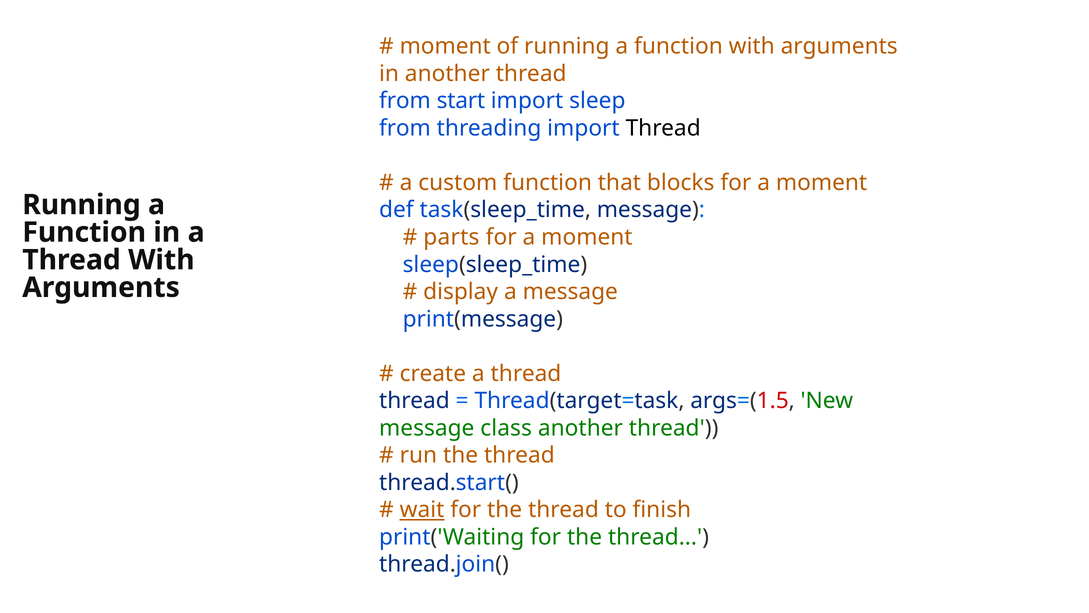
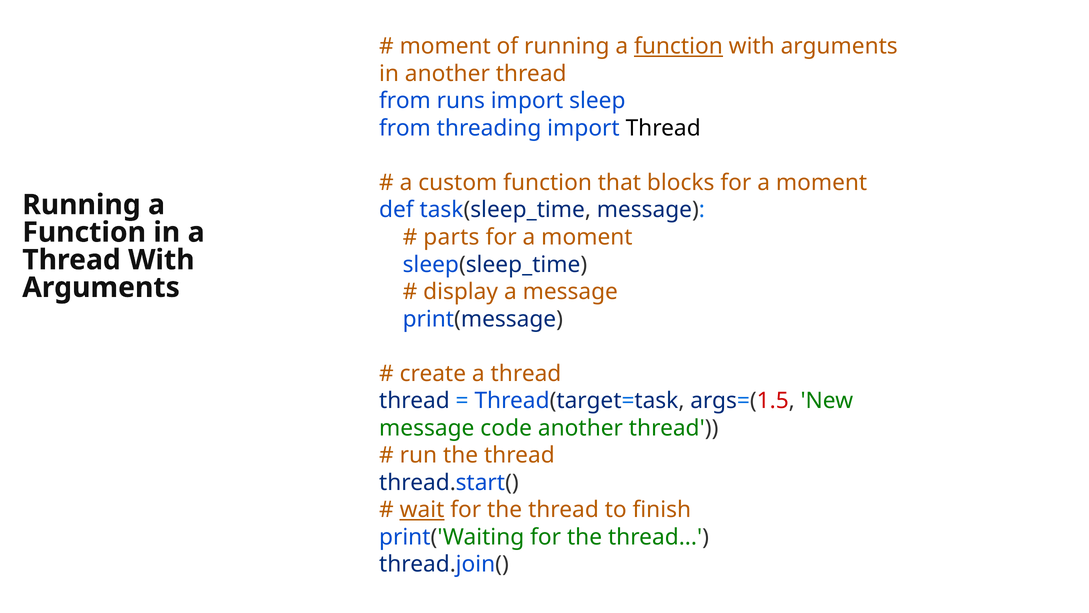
function underline: none -> present (678, 46)
start: start -> runs (461, 101)
class: class -> code (506, 428)
